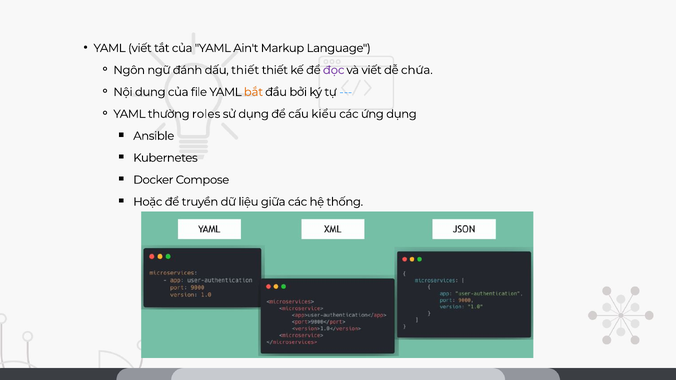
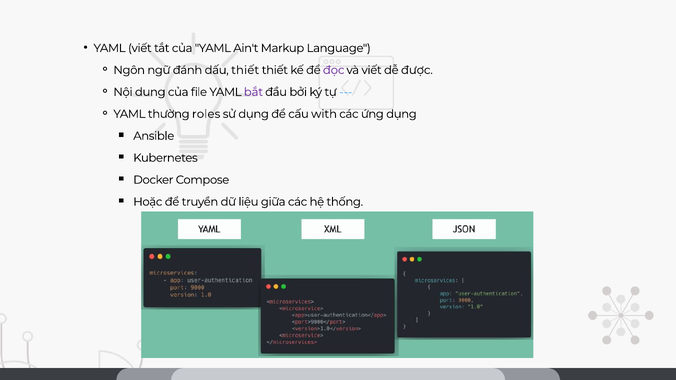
chứa: chứa -> được (417, 70)
bắt colour: orange -> purple (253, 92)
kiểu: kiểu -> with (324, 114)
